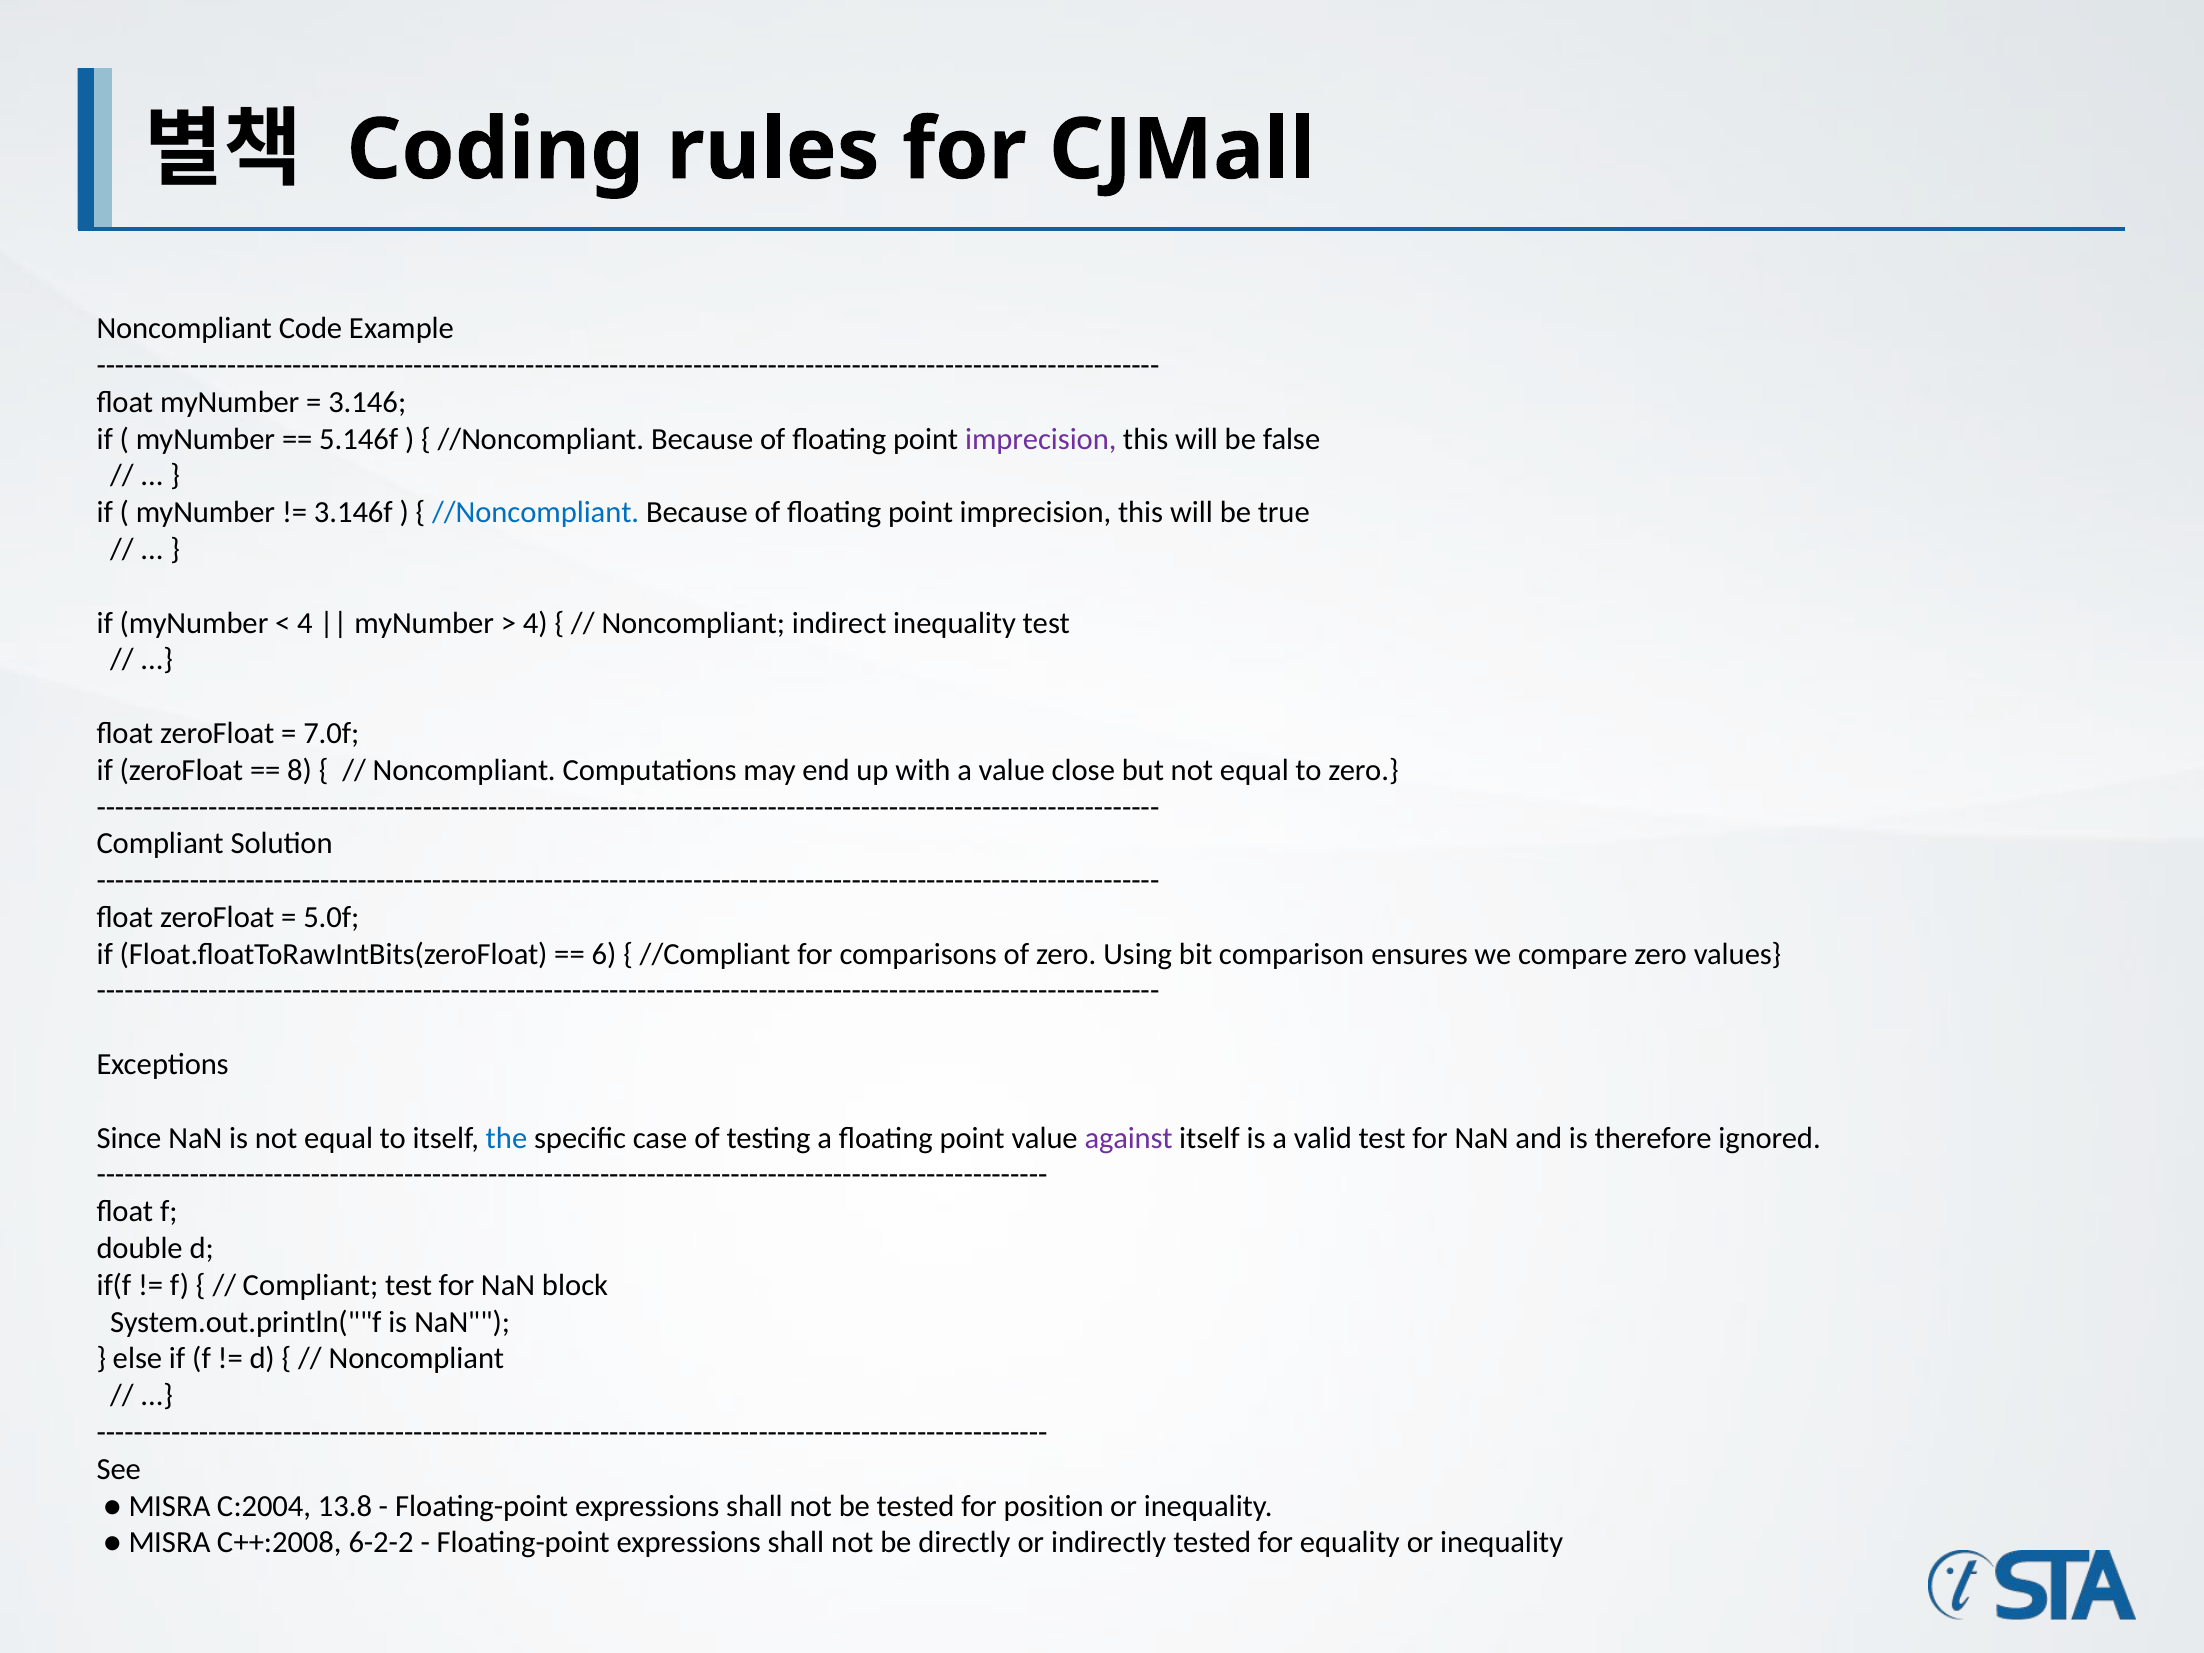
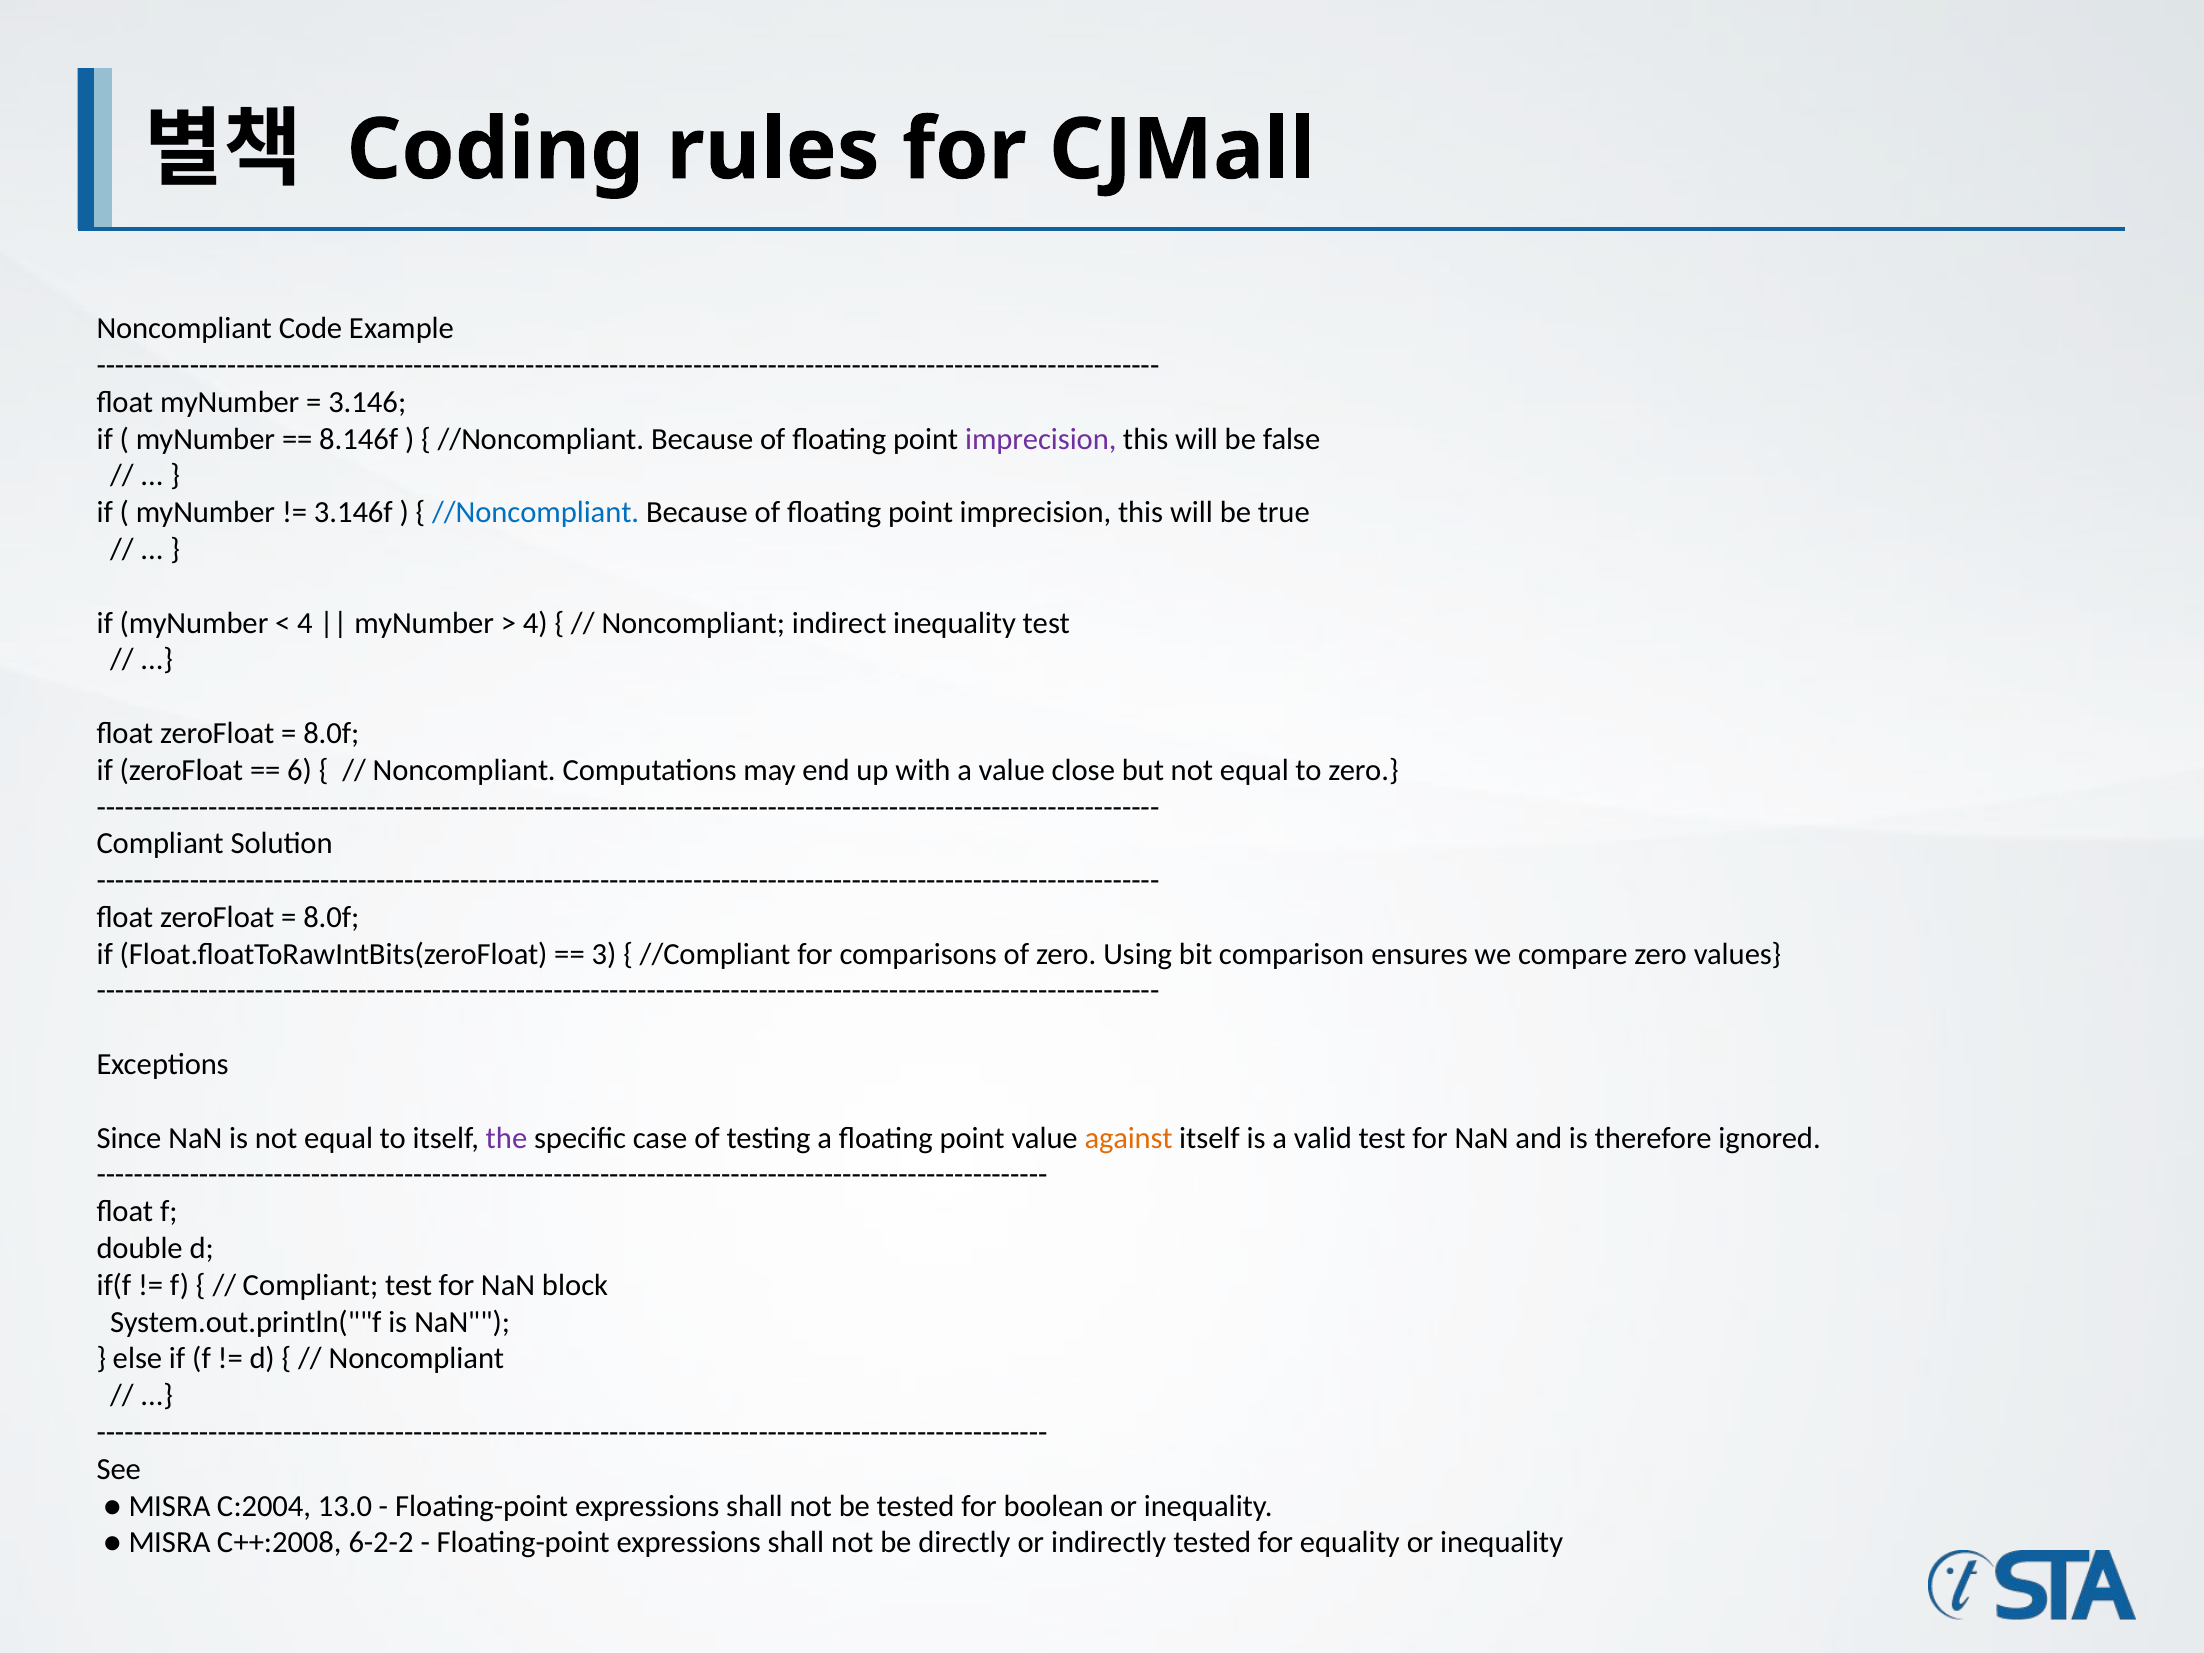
5.146f: 5.146f -> 8.146f (359, 439)
7.0f: 7.0f -> 8.0f (331, 733)
8: 8 -> 6 (300, 770)
5.0f: 5.0f -> 8.0f (331, 917)
6: 6 -> 3 (604, 954)
the colour: blue -> purple (506, 1138)
against colour: purple -> orange (1129, 1138)
13.8: 13.8 -> 13.0 (345, 1506)
position: position -> boolean (1054, 1506)
